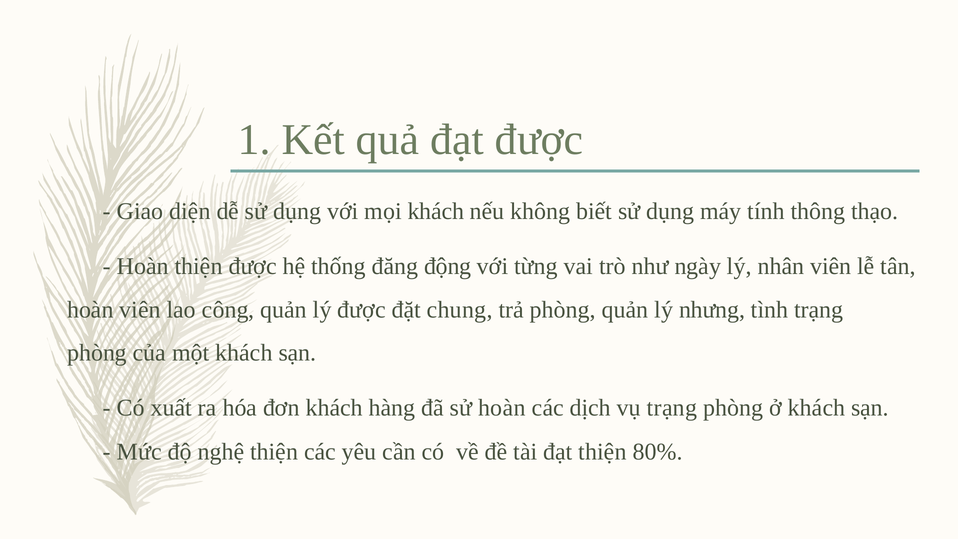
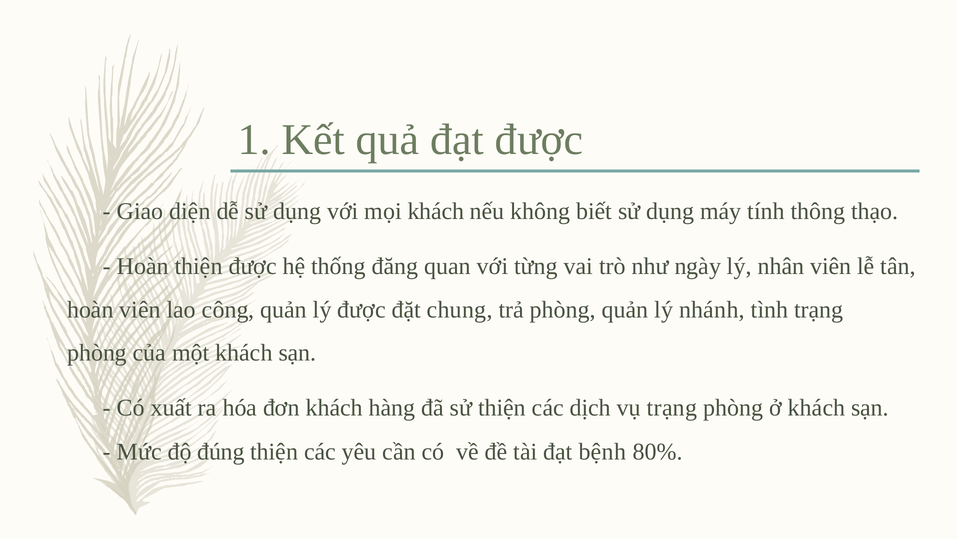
động: động -> quan (448, 266)
nhưng: nhưng -> nhánh (712, 310)
sử hoàn: hoàn -> thiện (502, 408)
nghệ: nghệ -> đúng (221, 452)
đạt thiện: thiện -> bệnh (602, 452)
